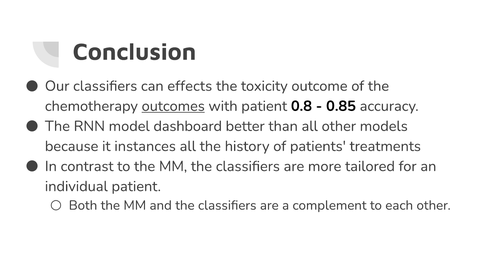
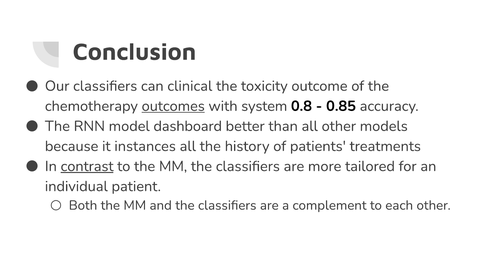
effects: effects -> clinical (190, 86)
with patient: patient -> system (264, 106)
contrast underline: none -> present (87, 166)
